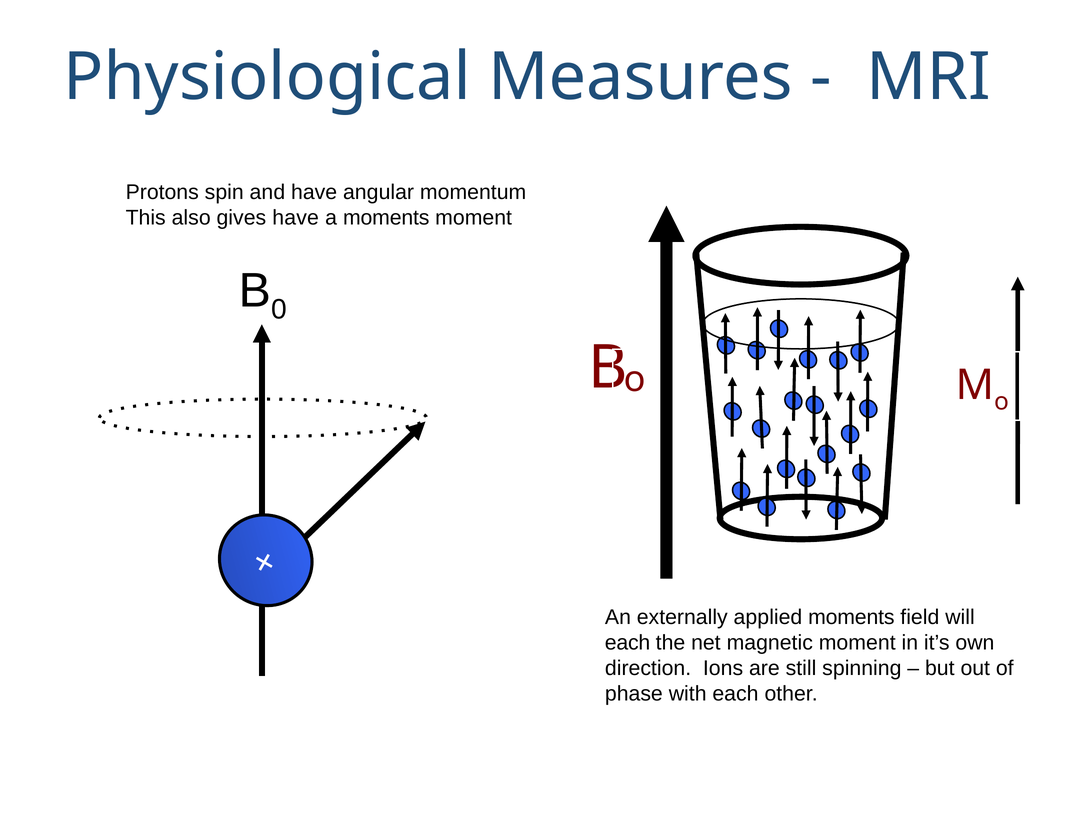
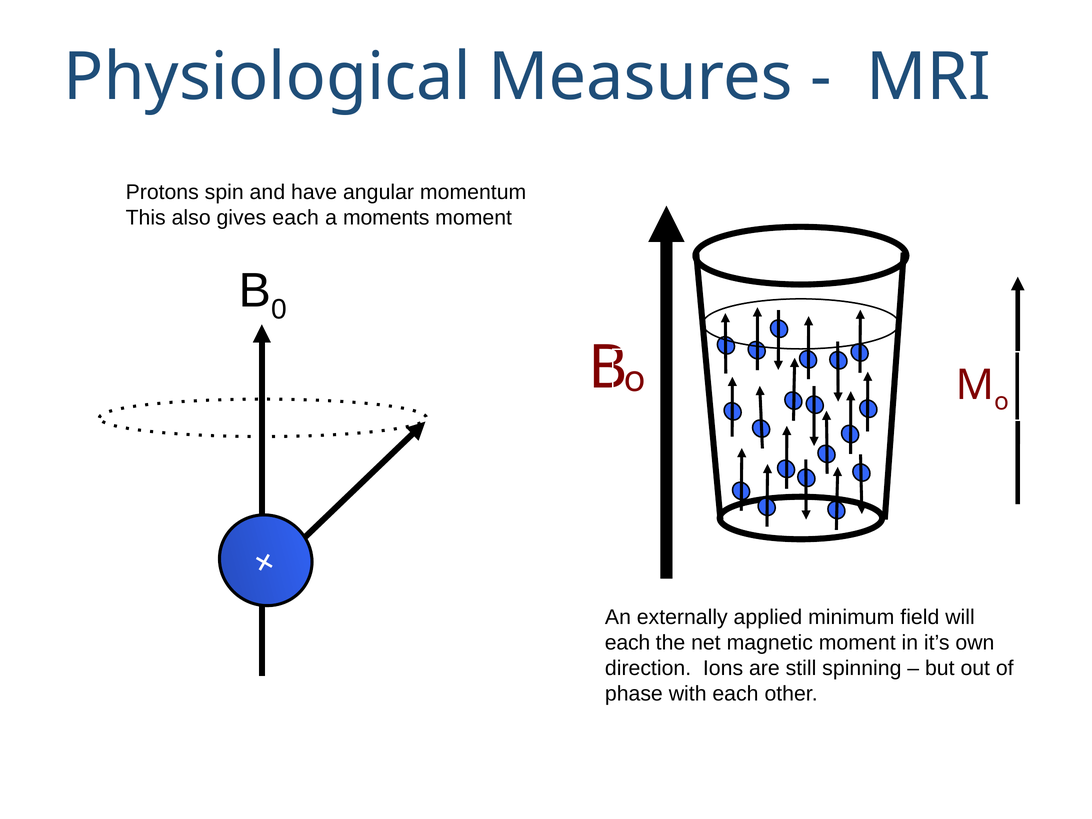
gives have: have -> each (296, 218)
applied moments: moments -> minimum (851, 617)
